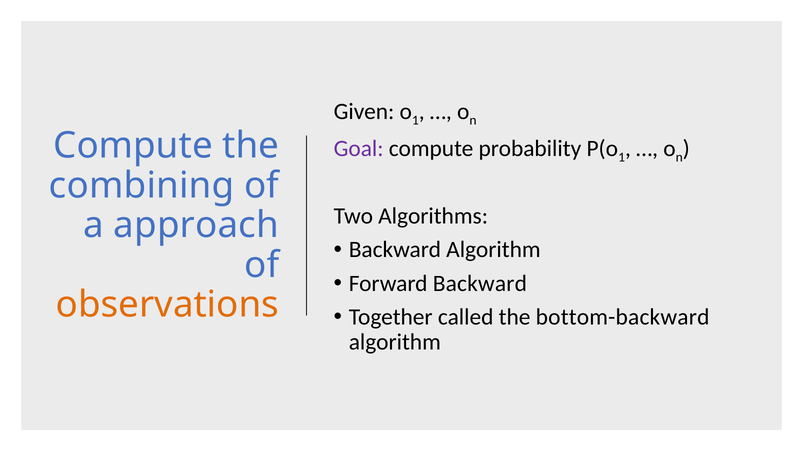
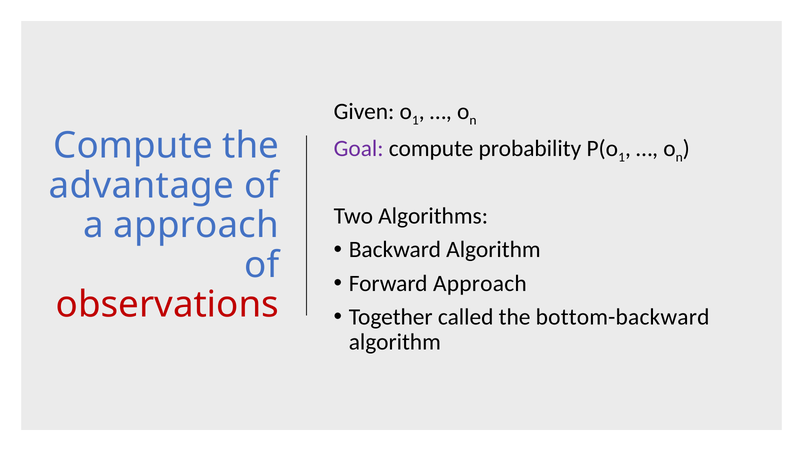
combining: combining -> advantage (142, 186)
Forward Backward: Backward -> Approach (480, 284)
observations colour: orange -> red (167, 305)
